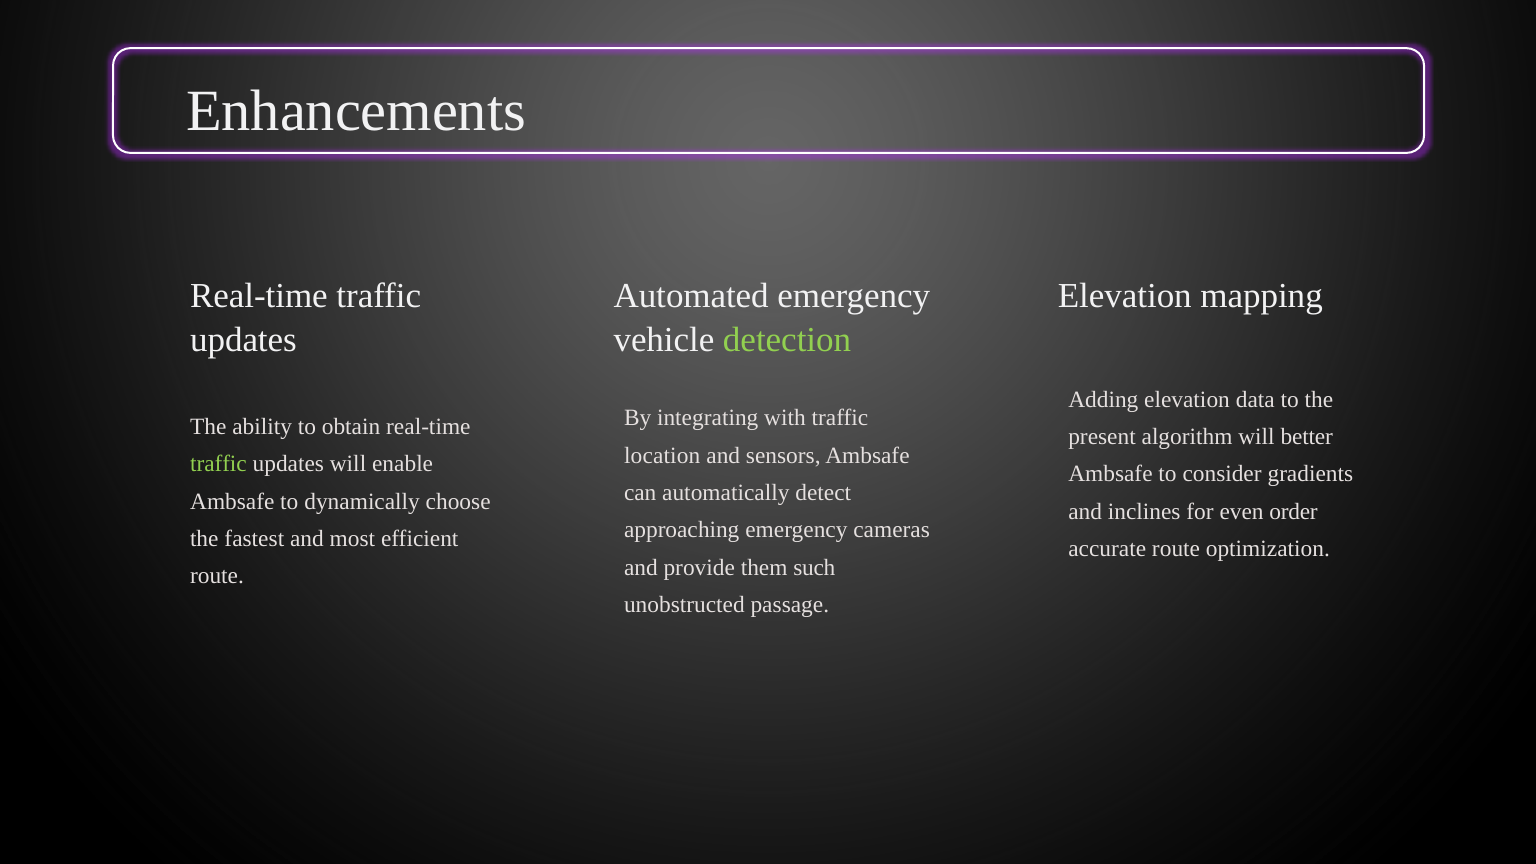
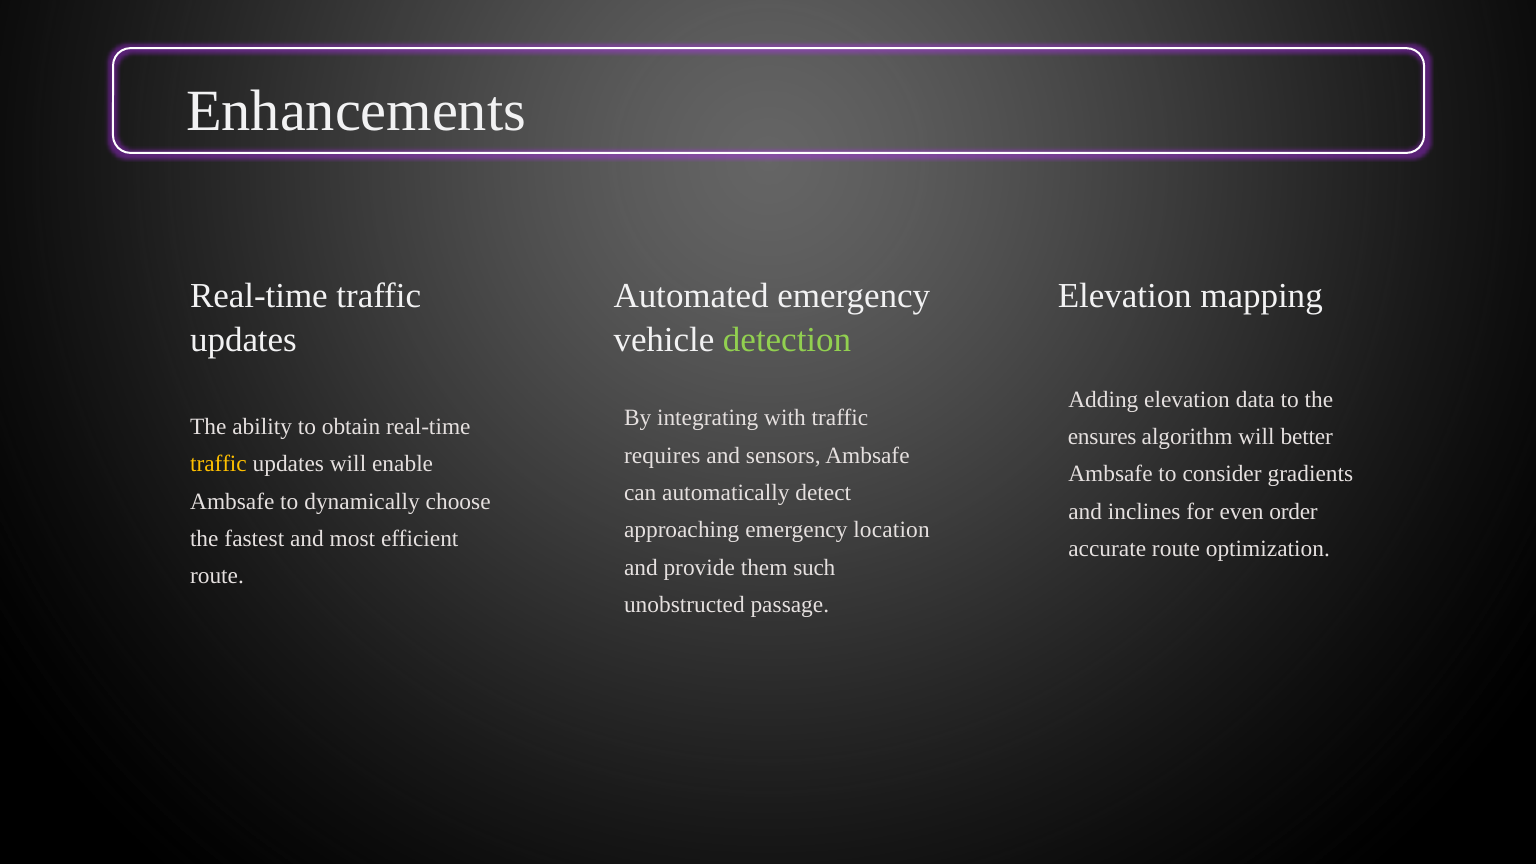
present: present -> ensures (1102, 437)
location: location -> requires (662, 456)
traffic colour: light green -> yellow (218, 464)
cameras: cameras -> location (892, 530)
